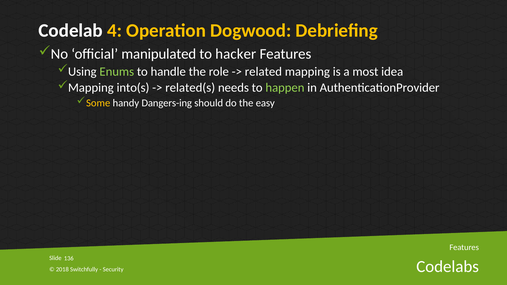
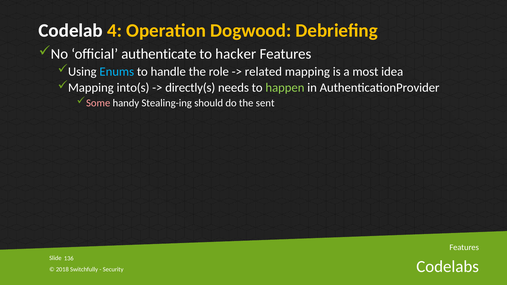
manipulated: manipulated -> authenticate (159, 54)
Enums colour: light green -> light blue (117, 72)
related(s: related(s -> directly(s (190, 88)
Some colour: yellow -> pink (98, 103)
Dangers-ing: Dangers-ing -> Stealing-ing (167, 103)
easy: easy -> sent (265, 103)
